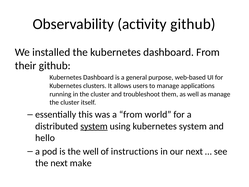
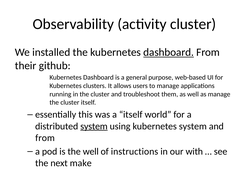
activity github: github -> cluster (193, 24)
dashboard underline: none -> present (169, 52)
a from: from -> itself (131, 114)
hello: hello -> from (45, 138)
our next: next -> with (194, 151)
